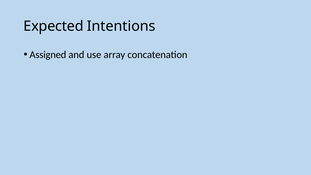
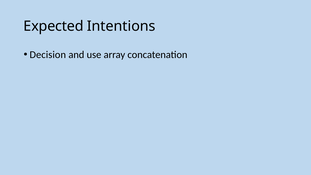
Assigned: Assigned -> Decision (48, 55)
